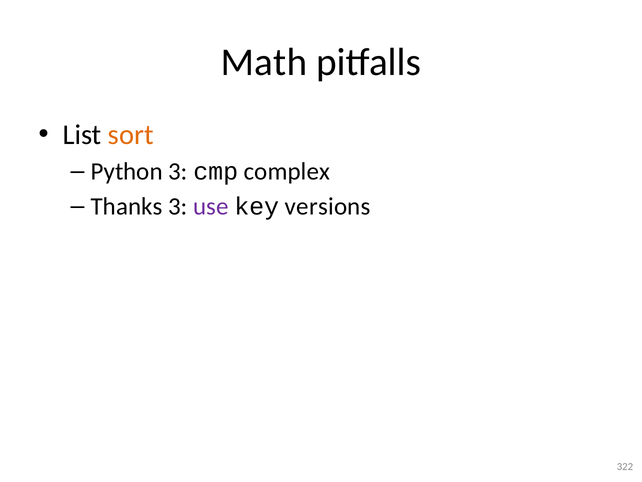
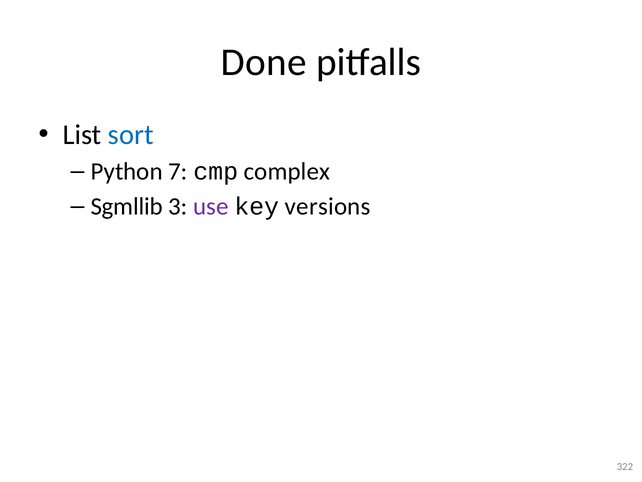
Math: Math -> Done (264, 62)
sort colour: orange -> blue (131, 135)
Python 3: 3 -> 7 (178, 172)
Thanks: Thanks -> Sgmllib (127, 207)
